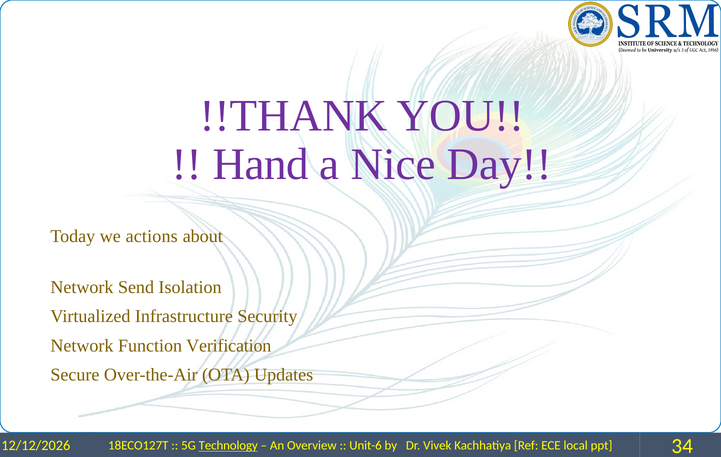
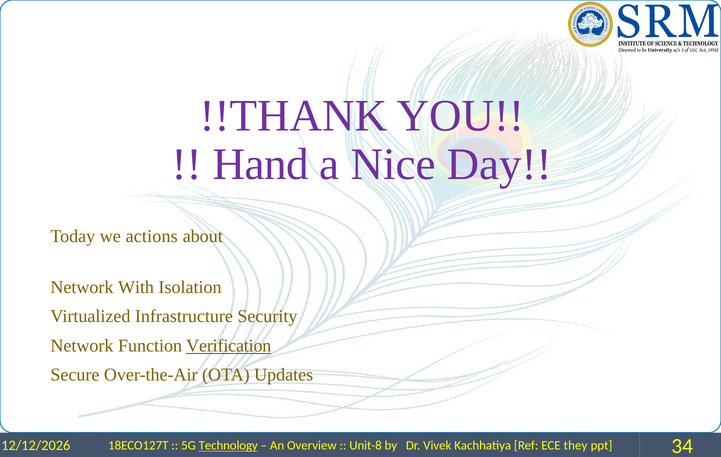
Send: Send -> With (136, 287)
Verification underline: none -> present (229, 346)
Unit-6: Unit-6 -> Unit-8 (366, 446)
local: local -> they (576, 446)
